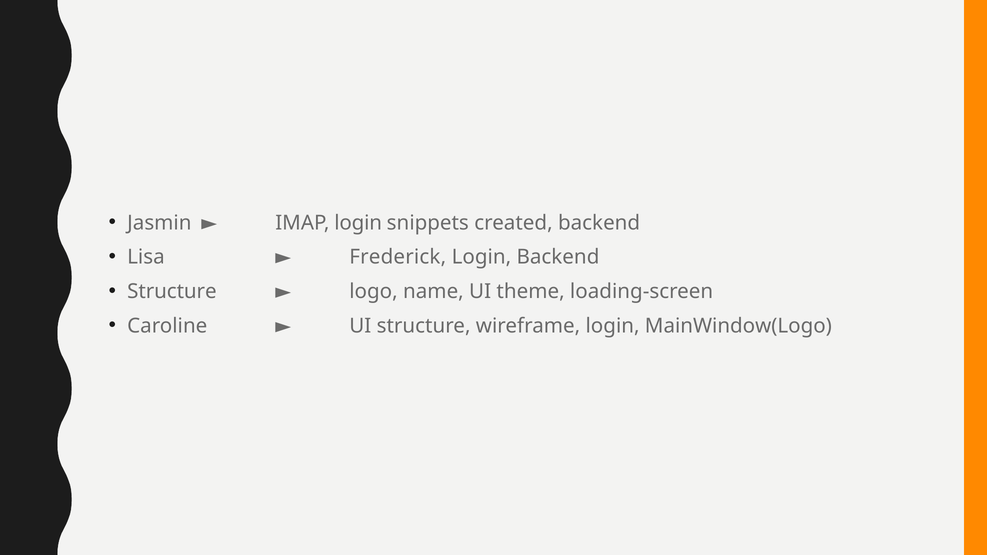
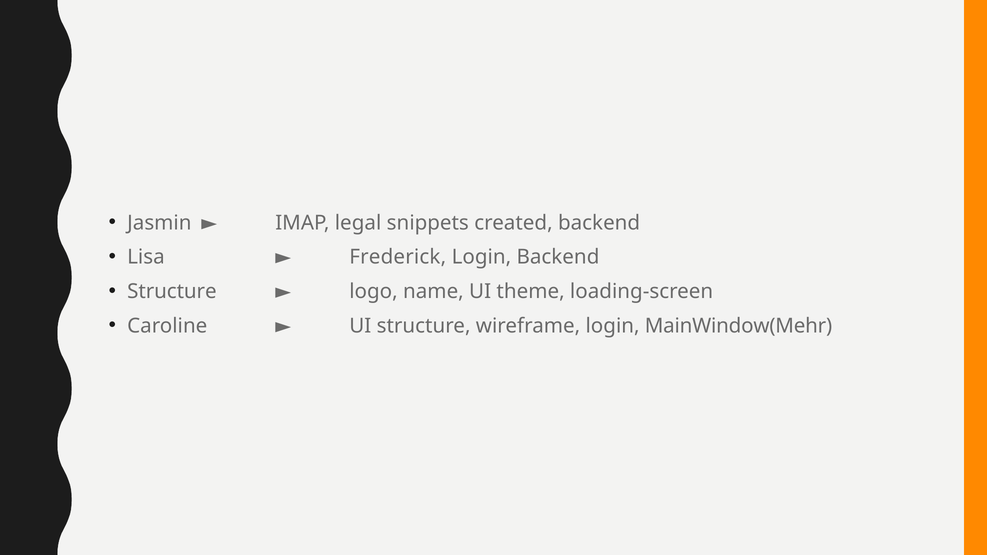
IMAP login: login -> legal (358, 223)
MainWindow(Logo: MainWindow(Logo -> MainWindow(Mehr (738, 326)
